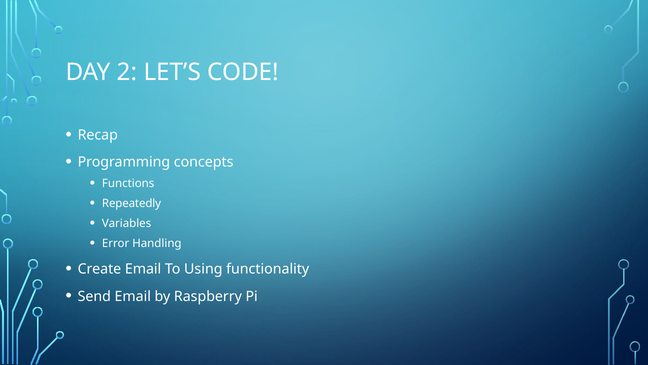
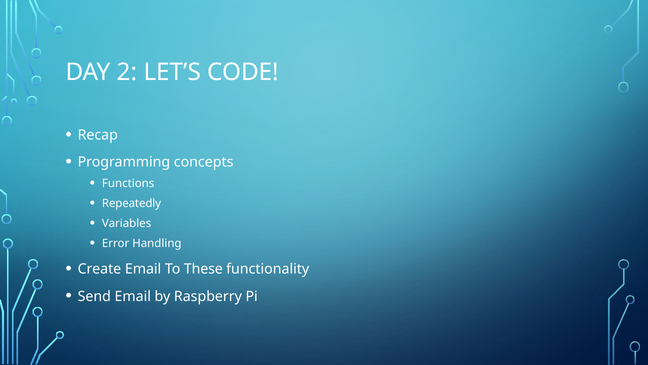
Using: Using -> These (203, 269)
